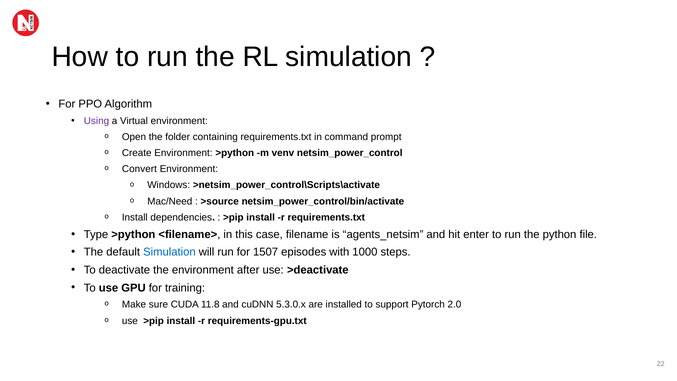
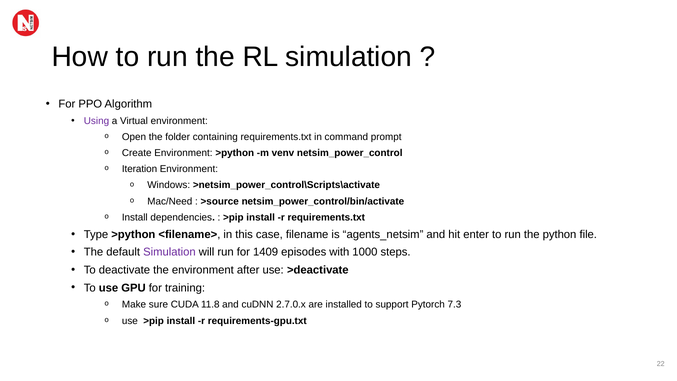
Convert: Convert -> Iteration (140, 169)
Simulation colour: blue -> purple (169, 252)
1507: 1507 -> 1409 (266, 252)
5.3.0.x: 5.3.0.x -> 2.7.0.x (291, 305)
2.0: 2.0 -> 7.3 (454, 305)
